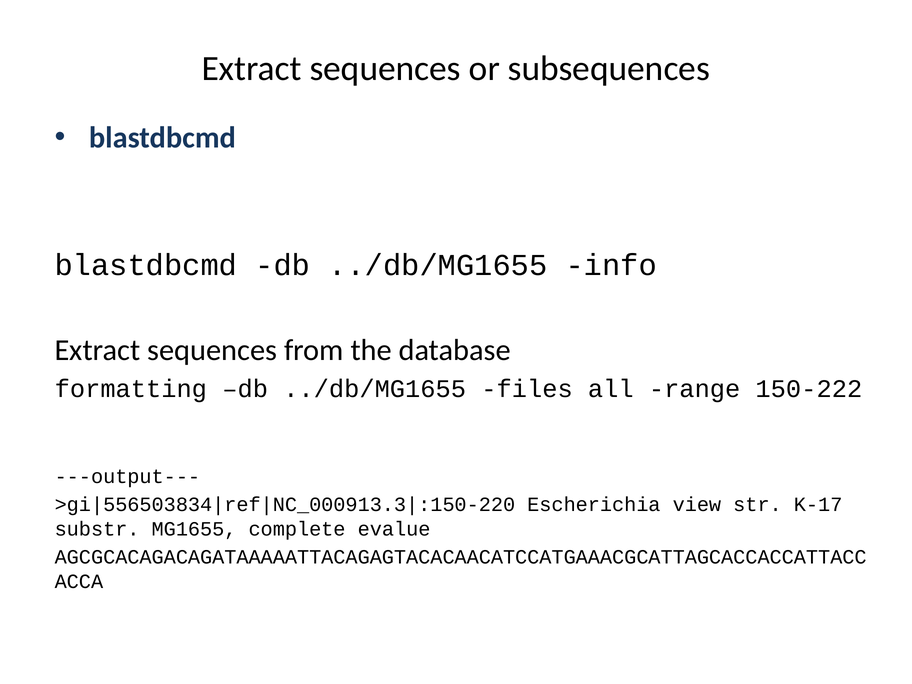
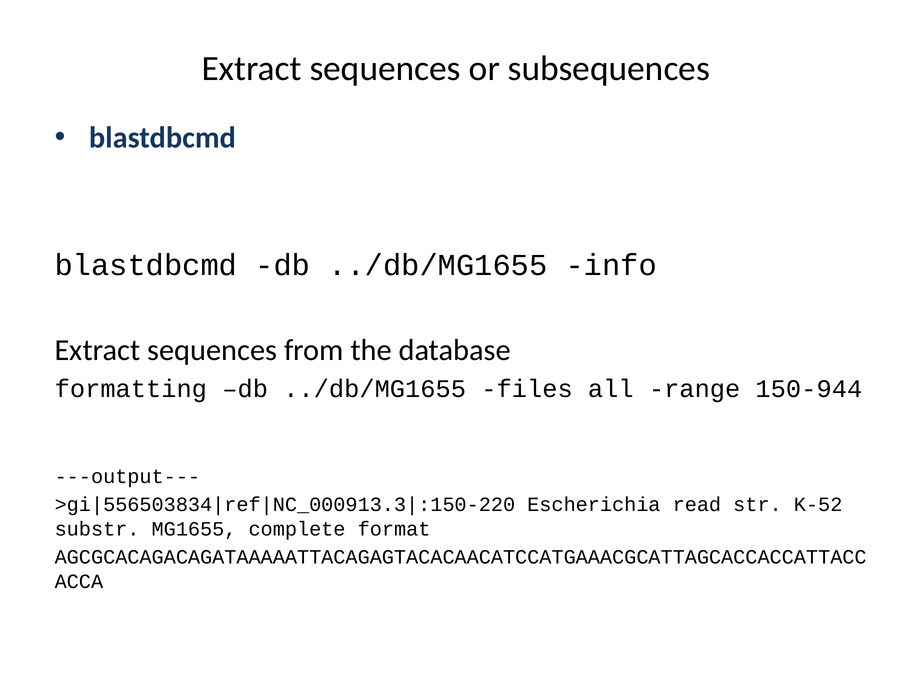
150-222: 150-222 -> 150-944 (809, 389)
view: view -> read (697, 505)
K-17: K-17 -> K-52 (818, 505)
evalue: evalue -> format (394, 529)
